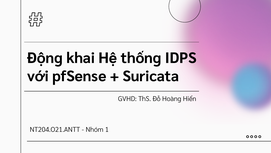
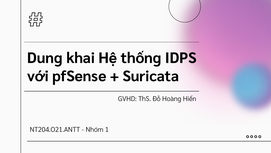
Động: Động -> Dung (45, 58)
